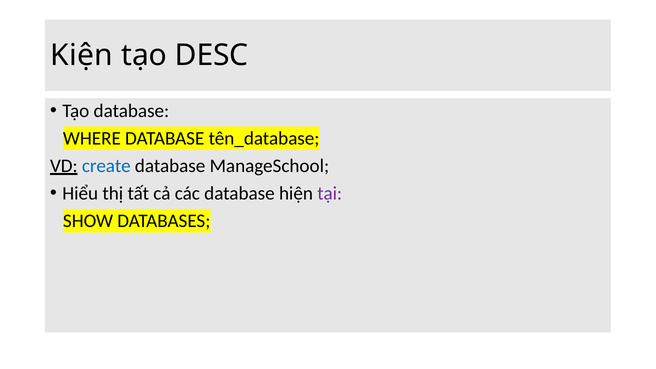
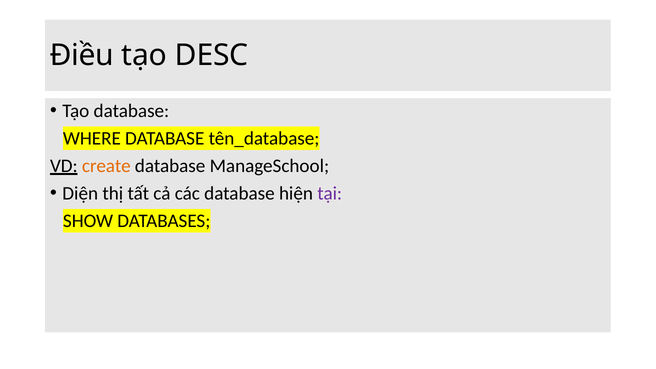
Kiện: Kiện -> Điều (82, 55)
create colour: blue -> orange (106, 166)
Hiểu: Hiểu -> Diện (80, 193)
